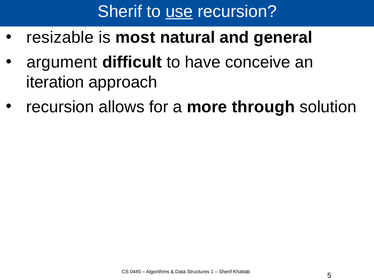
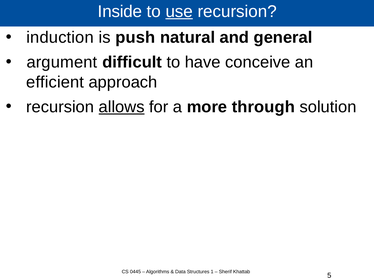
Sherif: Sherif -> Inside (120, 11)
resizable: resizable -> induction (60, 38)
most: most -> push (135, 38)
iteration: iteration -> efficient (55, 82)
allows underline: none -> present (122, 107)
